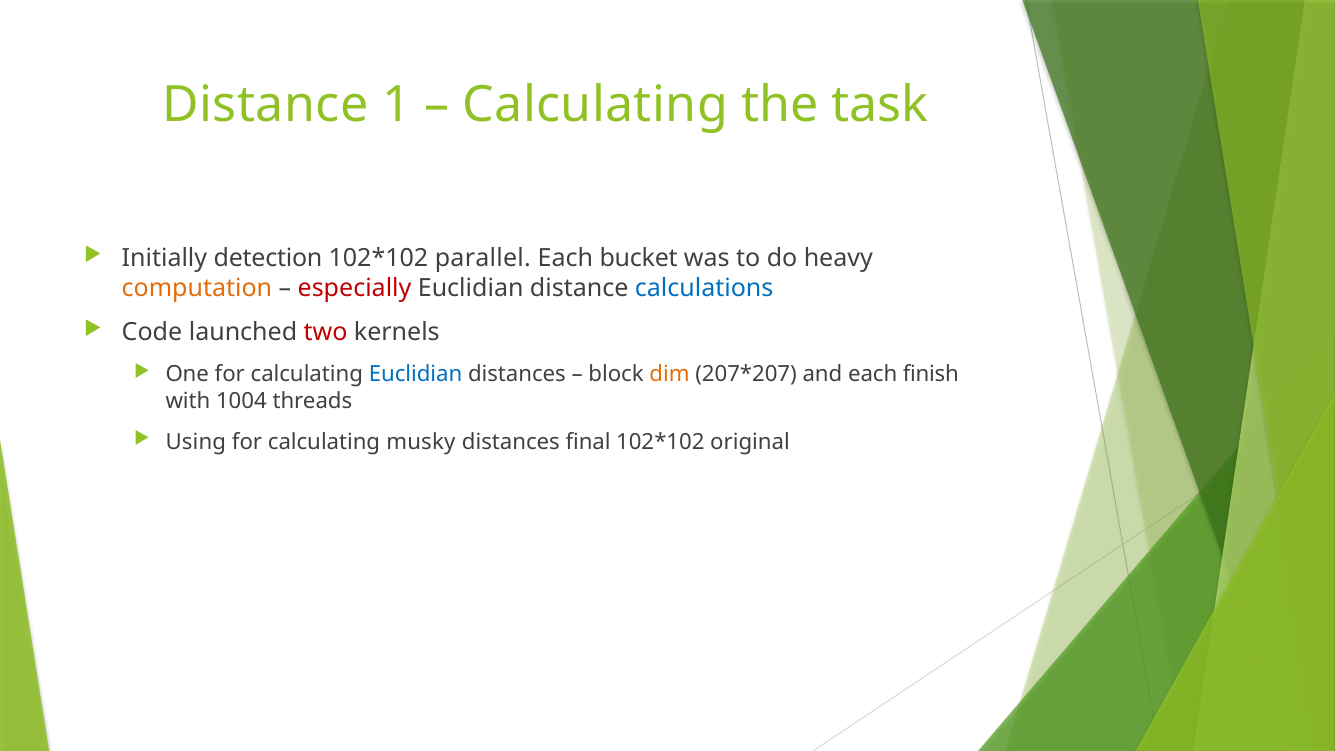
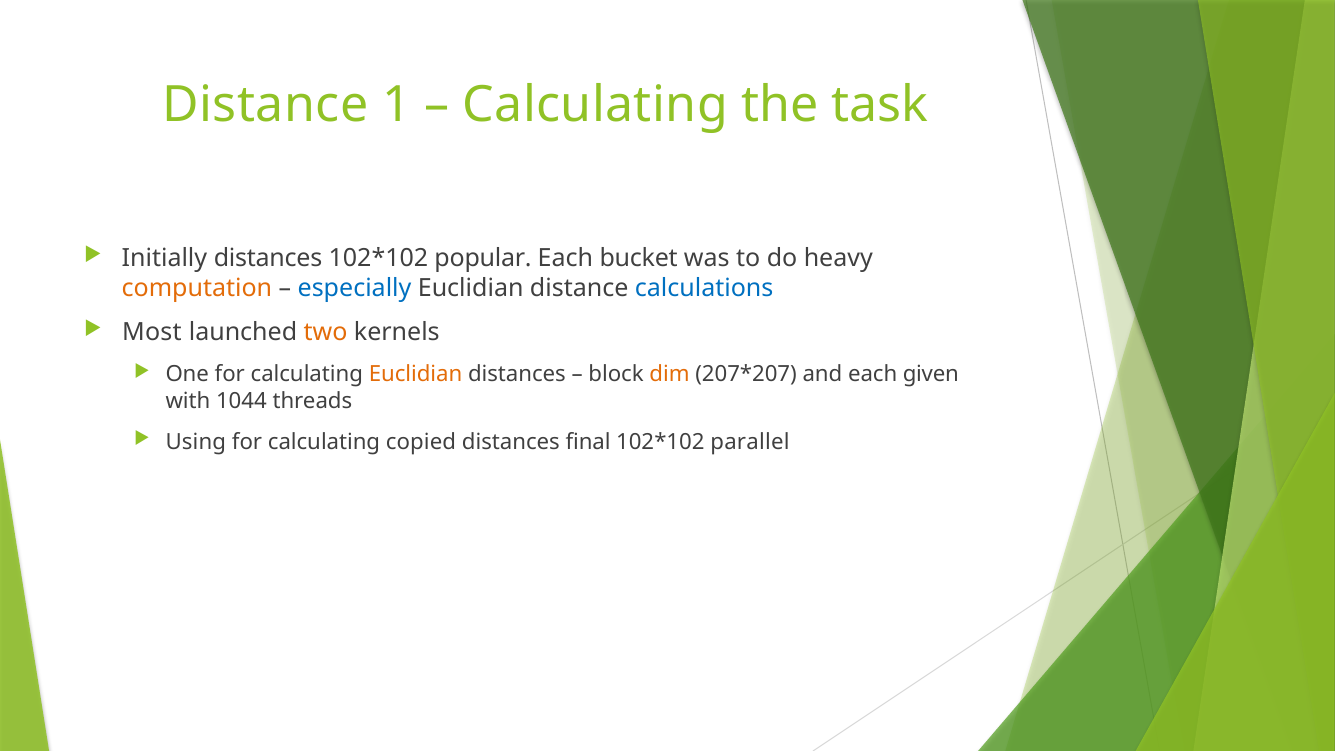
Initially detection: detection -> distances (268, 258)
parallel: parallel -> popular (483, 258)
especially colour: red -> blue (355, 288)
Code: Code -> Most (152, 332)
two colour: red -> orange (326, 332)
Euclidian colour: blue -> orange (416, 374)
finish: finish -> given (931, 374)
1004: 1004 -> 1044 (241, 401)
musky: musky -> copied (421, 442)
original: original -> parallel (750, 442)
